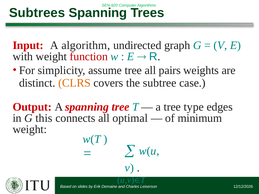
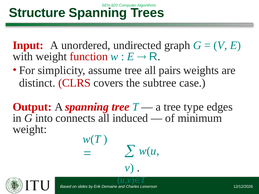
Subtrees: Subtrees -> Structure (37, 13)
algorithm: algorithm -> unordered (86, 45)
CLRS colour: orange -> red (74, 83)
this: this -> into (44, 118)
optimal: optimal -> induced (130, 118)
